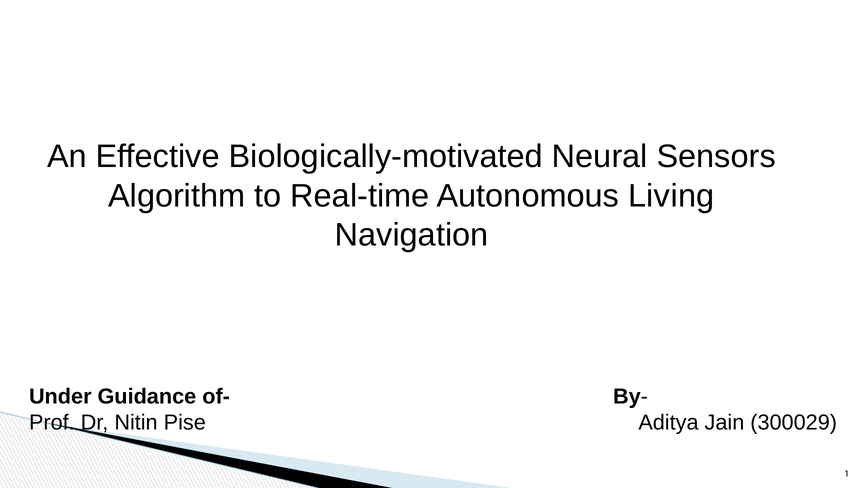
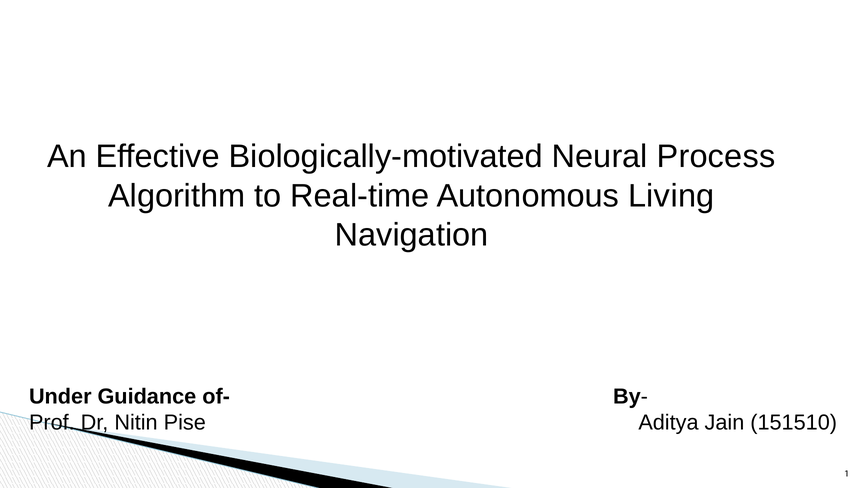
Sensors: Sensors -> Process (716, 157)
300029: 300029 -> 151510 (794, 422)
